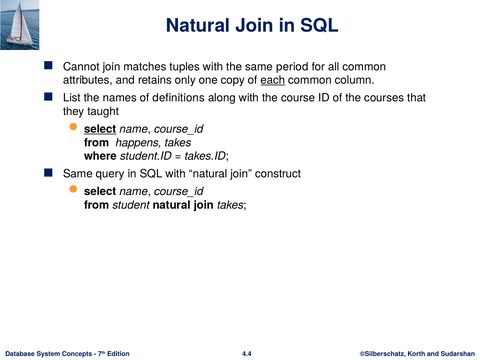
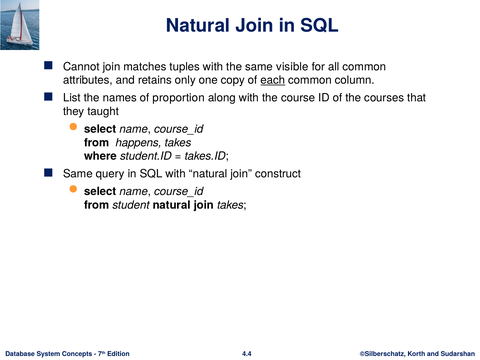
period: period -> visible (292, 67)
definitions: definitions -> proportion (179, 98)
select underline: present -> none (100, 129)
